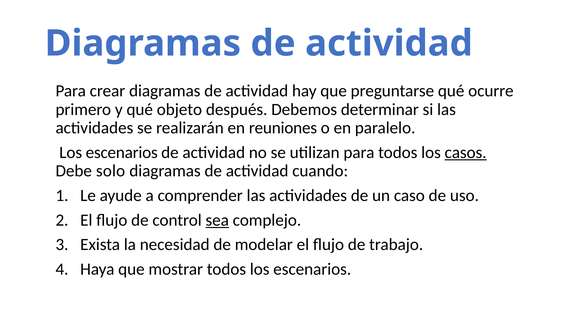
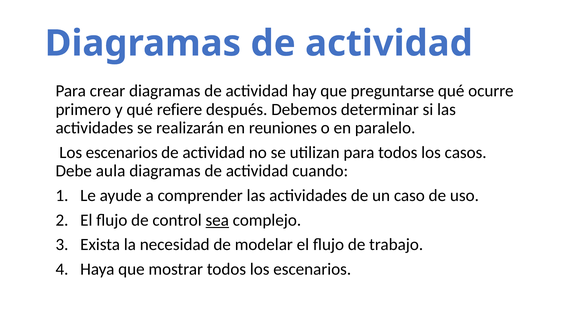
objeto: objeto -> refiere (179, 109)
casos underline: present -> none (466, 152)
solo: solo -> aula (111, 171)
